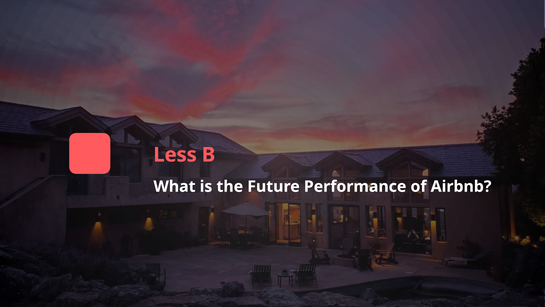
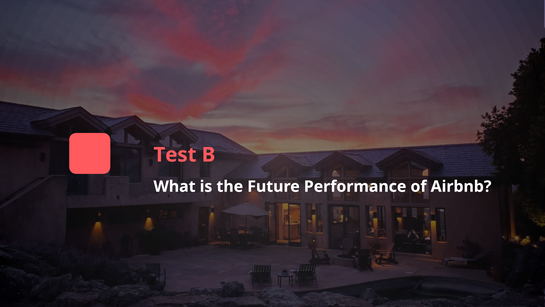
Less: Less -> Test (175, 155)
